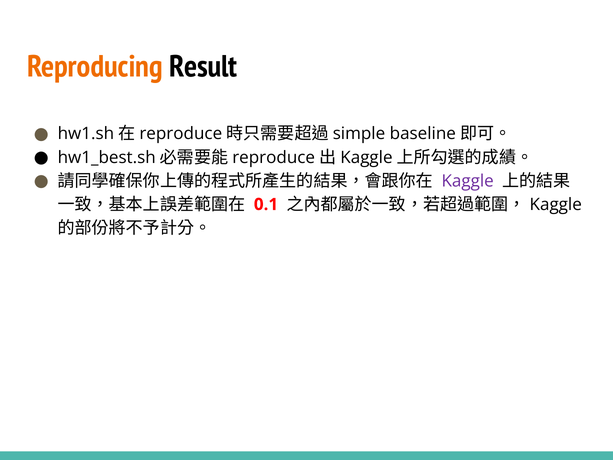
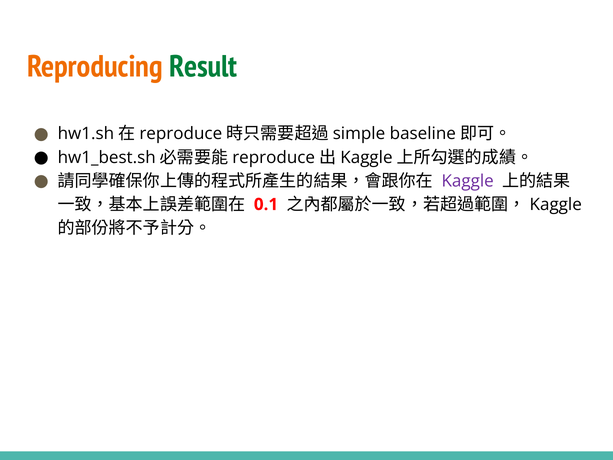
Result colour: black -> green (203, 66)
